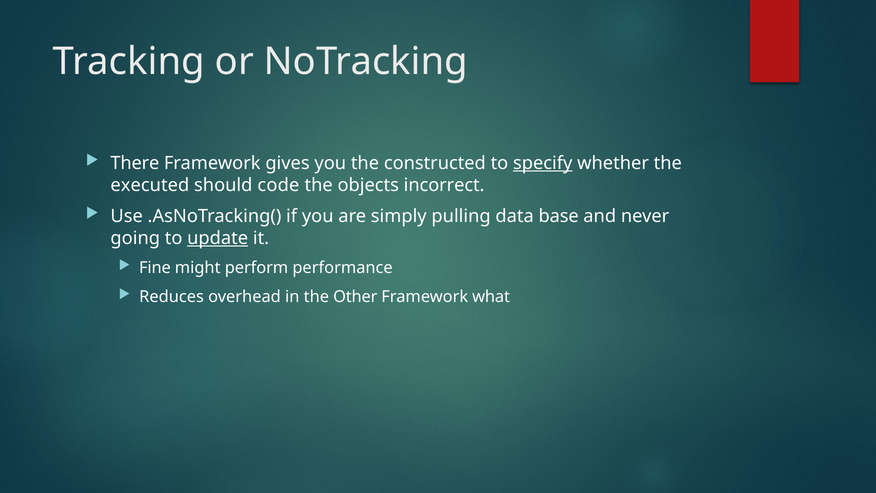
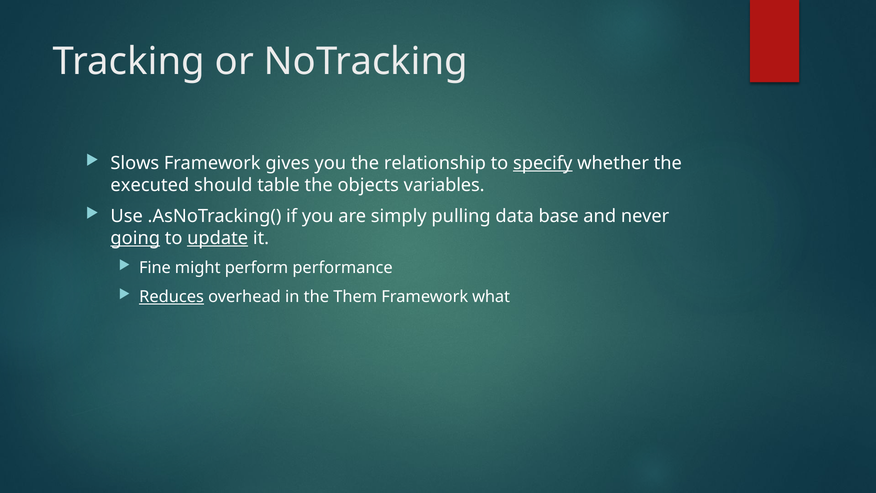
There: There -> Slows (135, 163)
constructed: constructed -> relationship (435, 163)
code: code -> table (279, 185)
incorrect: incorrect -> variables (444, 185)
going underline: none -> present (135, 238)
Reduces underline: none -> present (172, 297)
Other: Other -> Them (355, 297)
